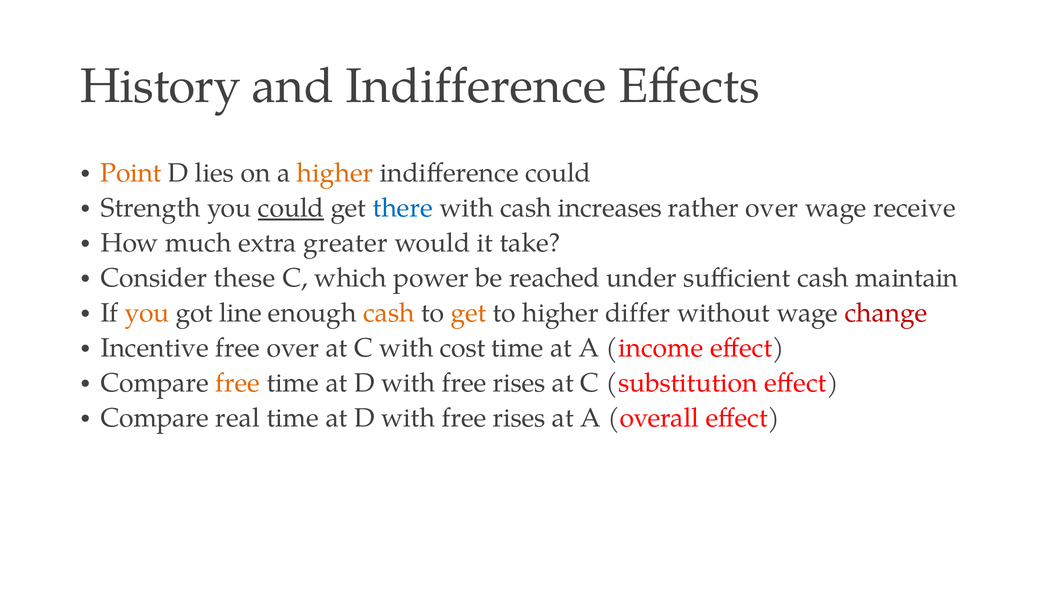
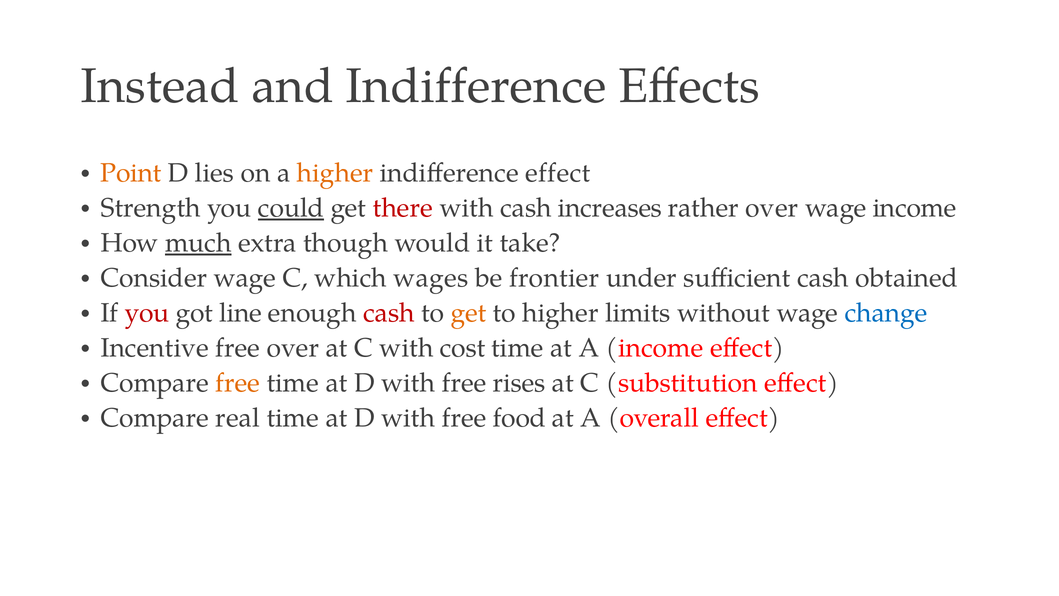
History: History -> Instead (160, 86)
indifference could: could -> effect (558, 173)
there colour: blue -> red (403, 208)
wage receive: receive -> income (915, 208)
much underline: none -> present (198, 243)
greater: greater -> though (346, 243)
Consider these: these -> wage (245, 278)
power: power -> wages (431, 278)
reached: reached -> frontier (554, 278)
maintain: maintain -> obtained (907, 278)
you colour: orange -> red (147, 313)
cash colour: orange -> red (389, 313)
differ: differ -> limits (638, 313)
change colour: red -> blue (886, 313)
rises: rises -> food (519, 418)
